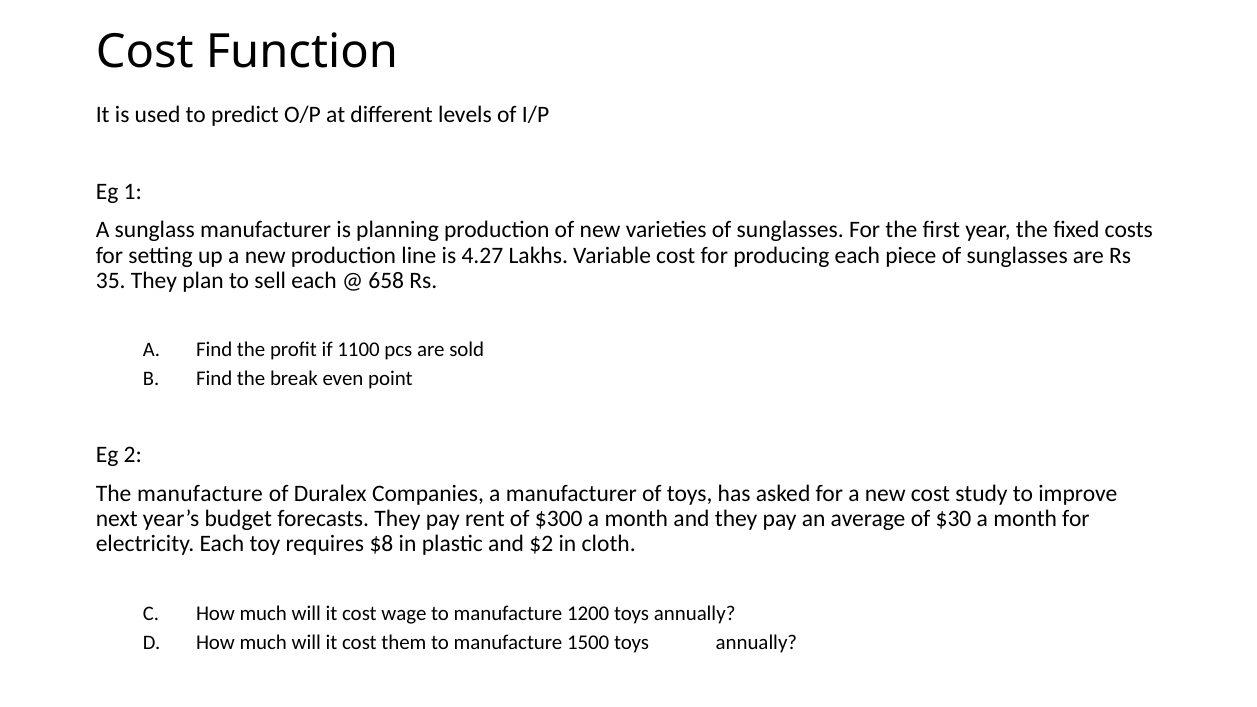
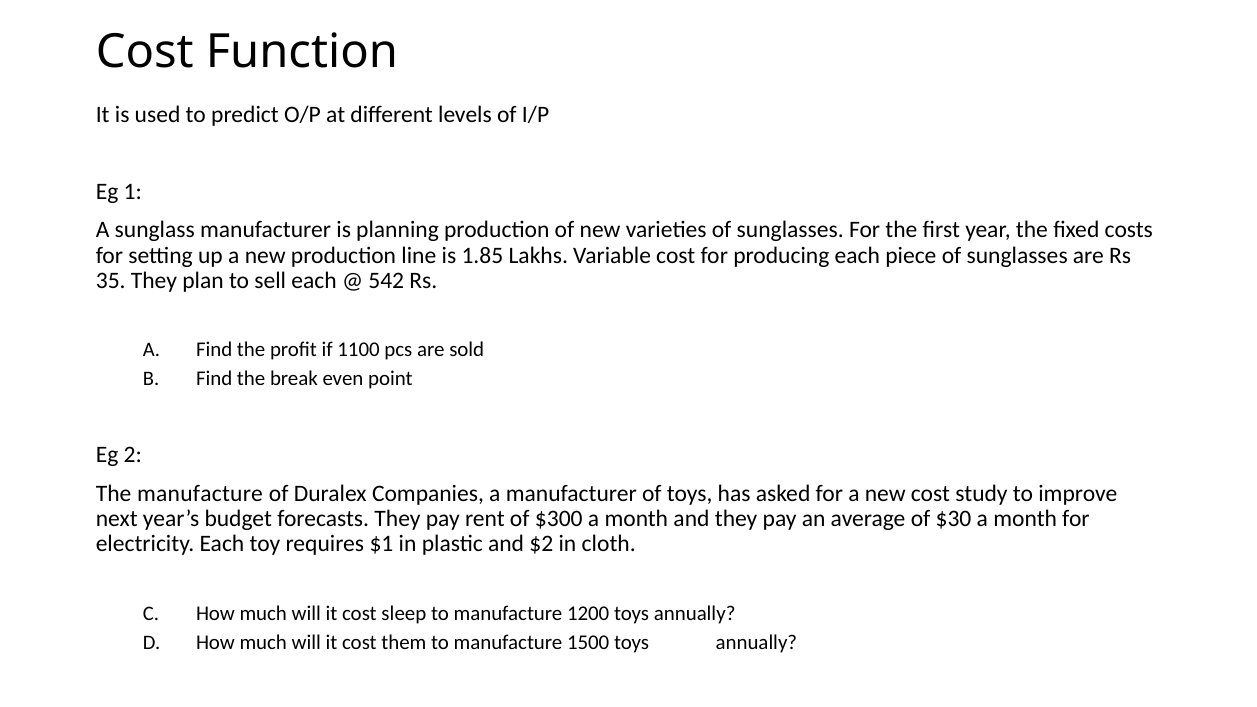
4.27: 4.27 -> 1.85 (482, 255)
658: 658 -> 542 (386, 281)
$8: $8 -> $1 (381, 544)
wage: wage -> sleep (404, 613)
